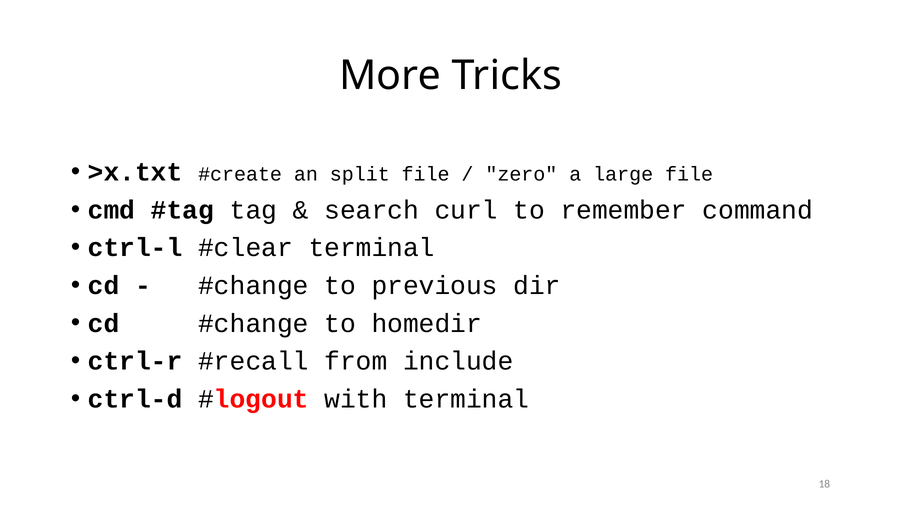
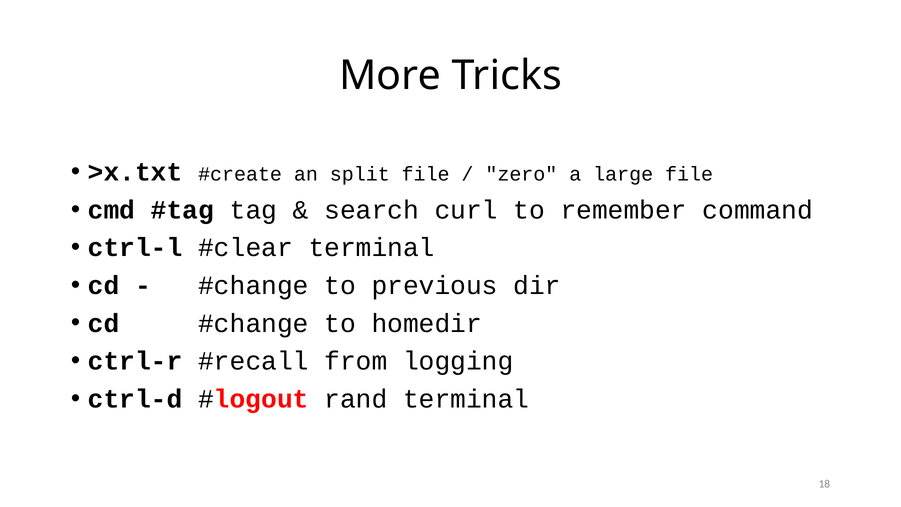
include: include -> logging (458, 361)
with: with -> rand (356, 399)
